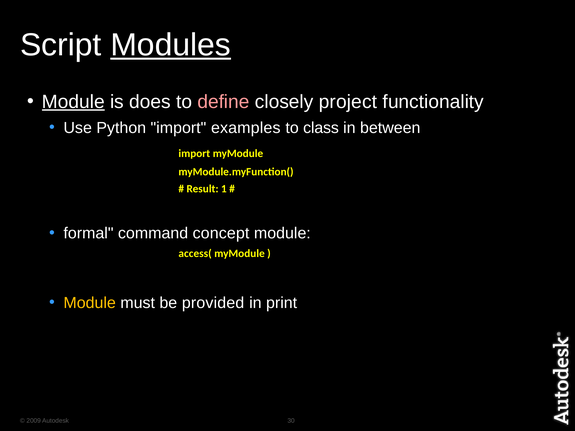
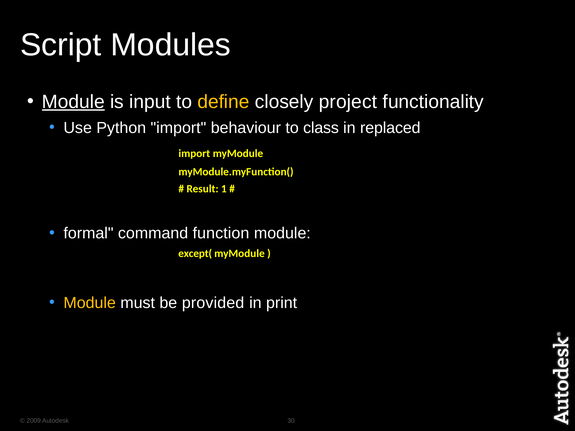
Modules underline: present -> none (171, 45)
does: does -> input (150, 102)
define colour: pink -> yellow (223, 102)
examples: examples -> behaviour (246, 128)
between: between -> replaced (390, 128)
concept: concept -> function (221, 233)
access(: access( -> except( (195, 254)
